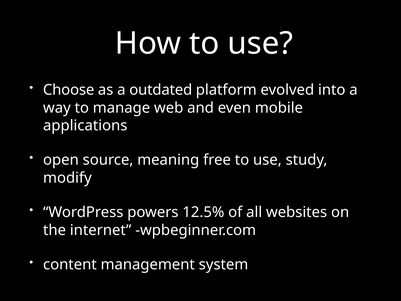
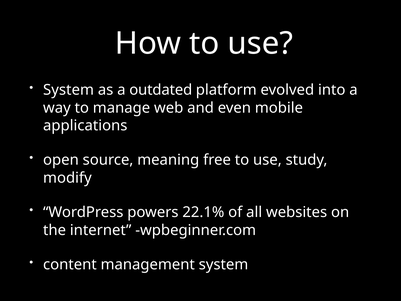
Choose: Choose -> System (69, 90)
12.5%: 12.5% -> 22.1% (203, 212)
